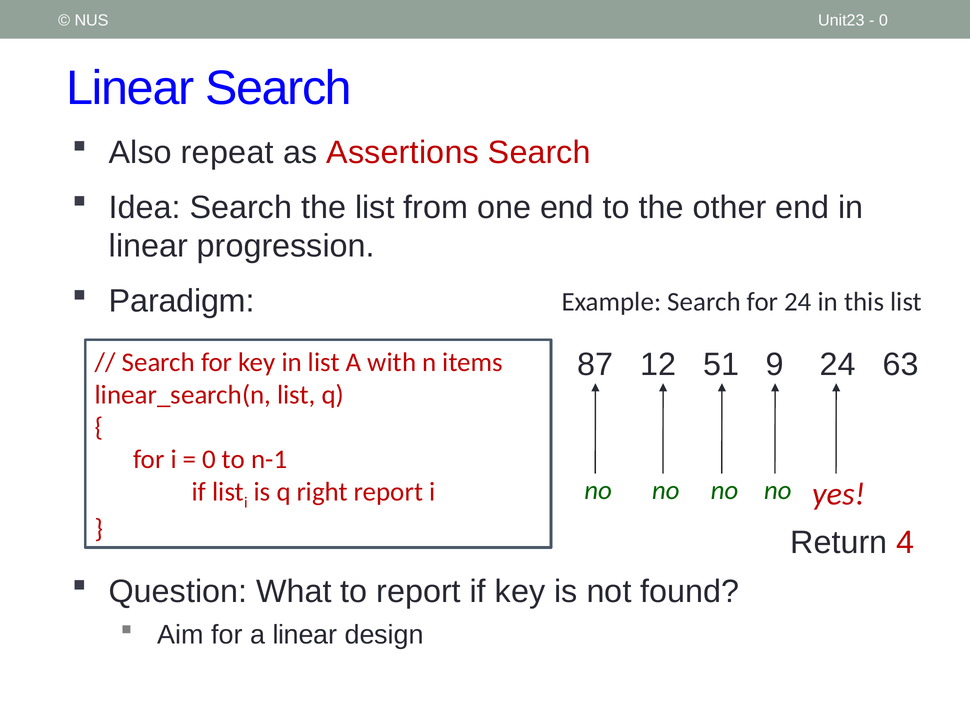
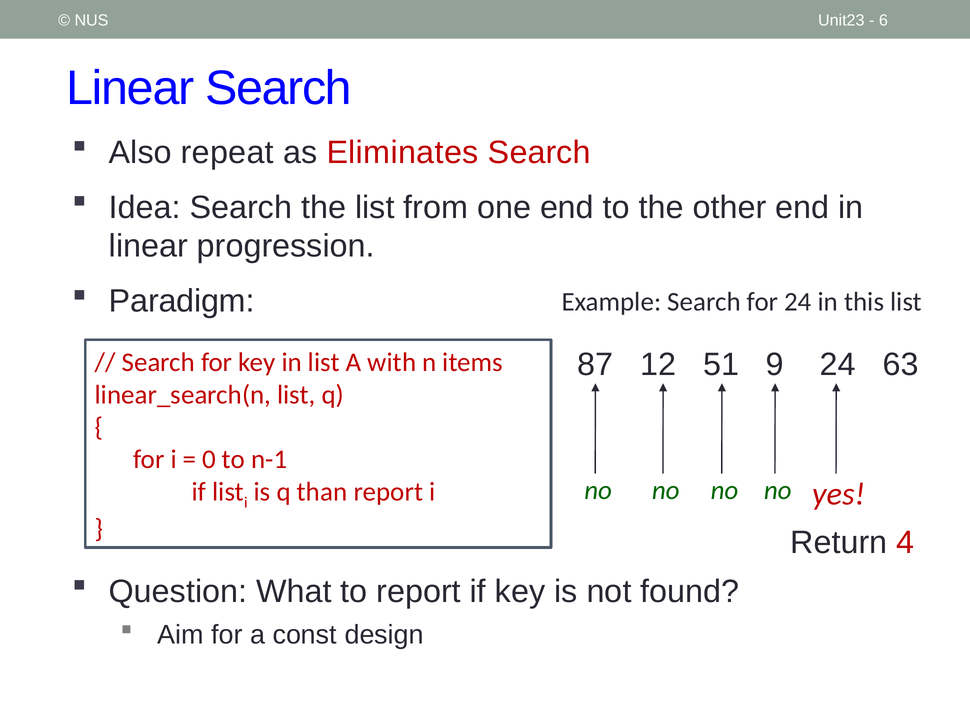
0: 0 -> 6 (883, 20)
Assertions: Assertions -> Eliminates (403, 153)
right: right -> than (322, 492)
a linear: linear -> const (305, 635)
